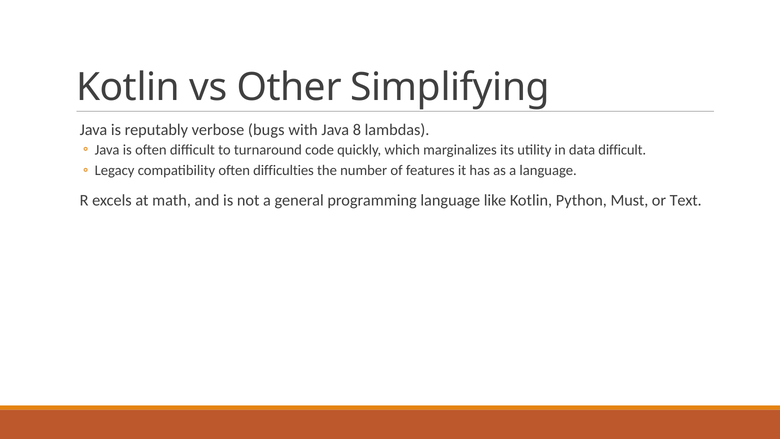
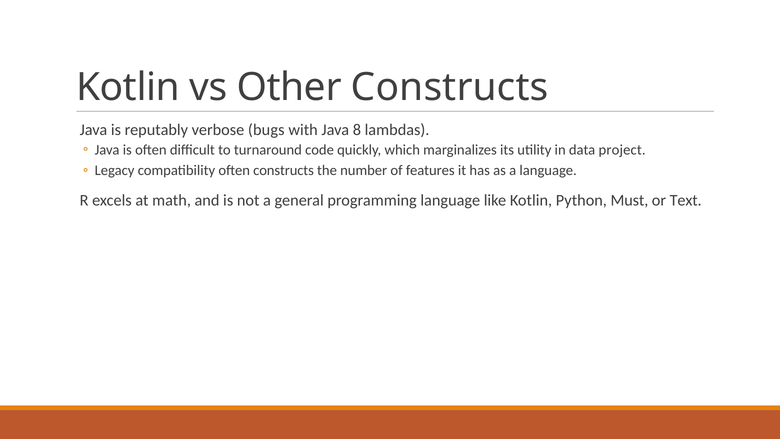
Other Simplifying: Simplifying -> Constructs (450, 87)
data difficult: difficult -> project (622, 150)
often difficulties: difficulties -> constructs (284, 170)
